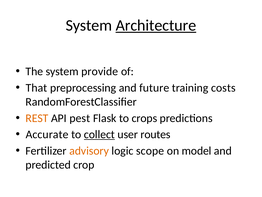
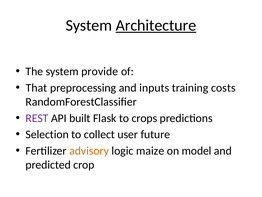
future: future -> inputs (154, 88)
REST colour: orange -> purple (37, 118)
pest: pest -> built (80, 118)
Accurate: Accurate -> Selection (47, 134)
collect underline: present -> none (99, 134)
routes: routes -> future (155, 134)
scope: scope -> maize (150, 150)
